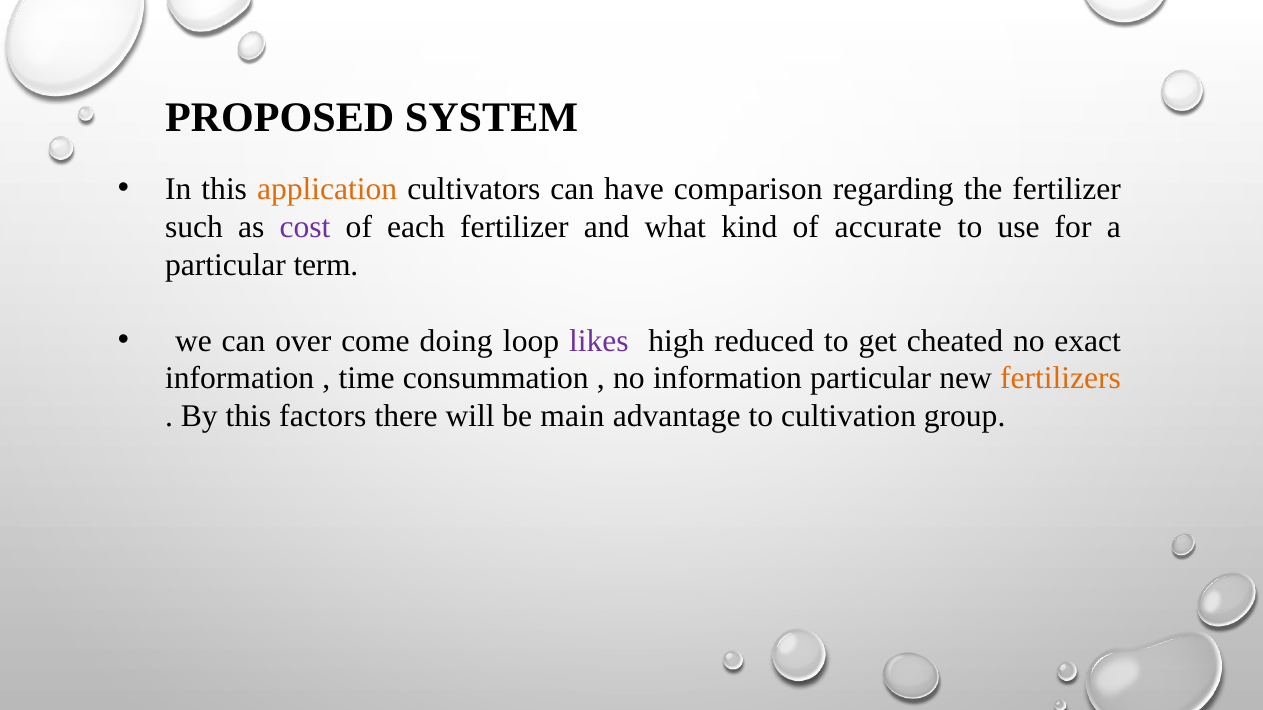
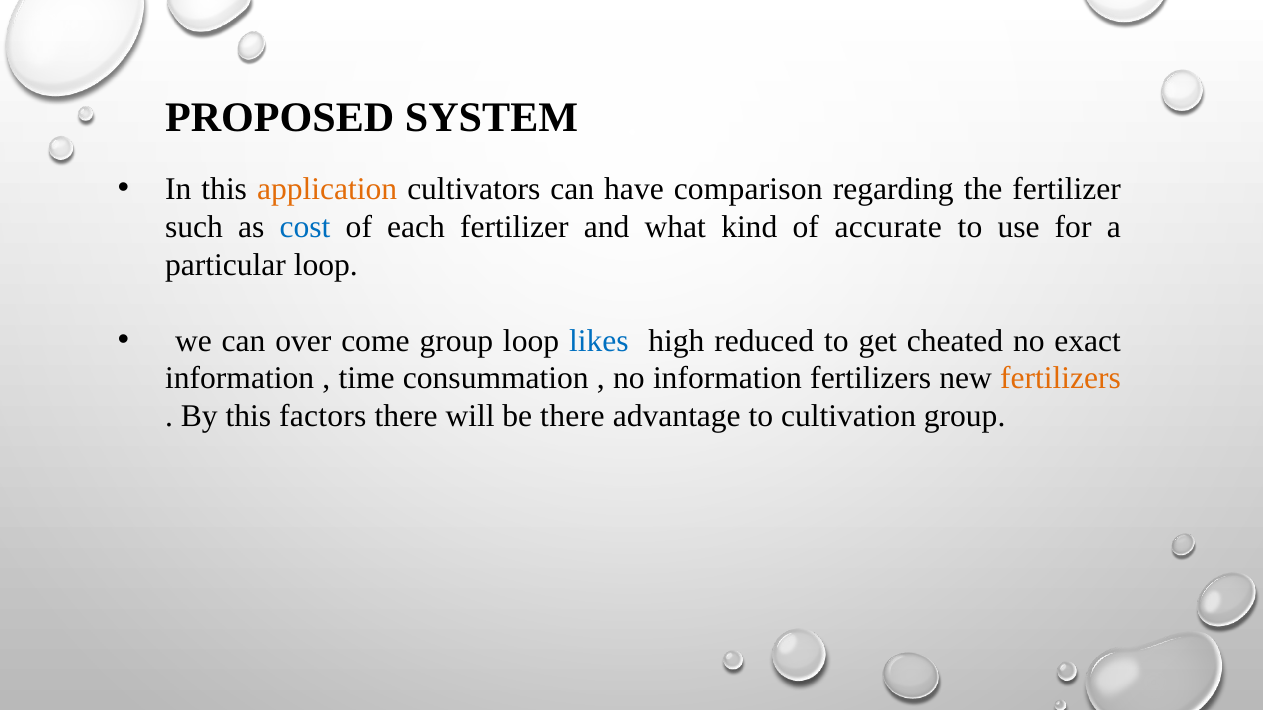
cost colour: purple -> blue (305, 227)
particular term: term -> loop (326, 265)
come doing: doing -> group (456, 341)
likes colour: purple -> blue (599, 341)
information particular: particular -> fertilizers (871, 379)
be main: main -> there (572, 417)
